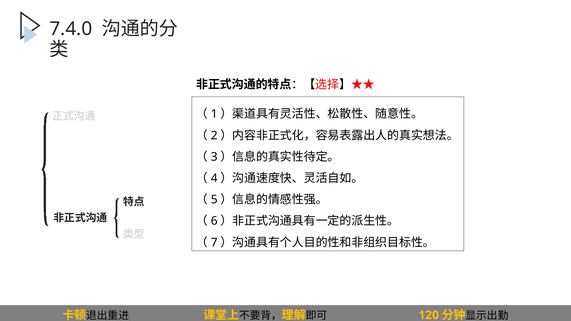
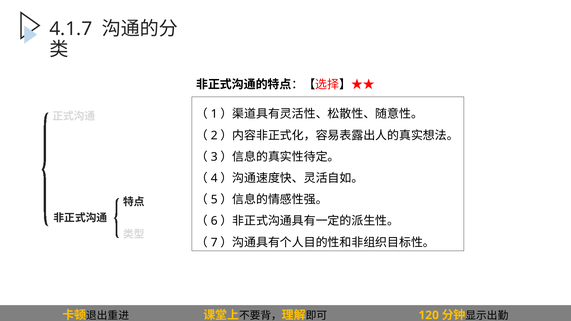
7.4.0: 7.4.0 -> 4.1.7 (71, 29)
